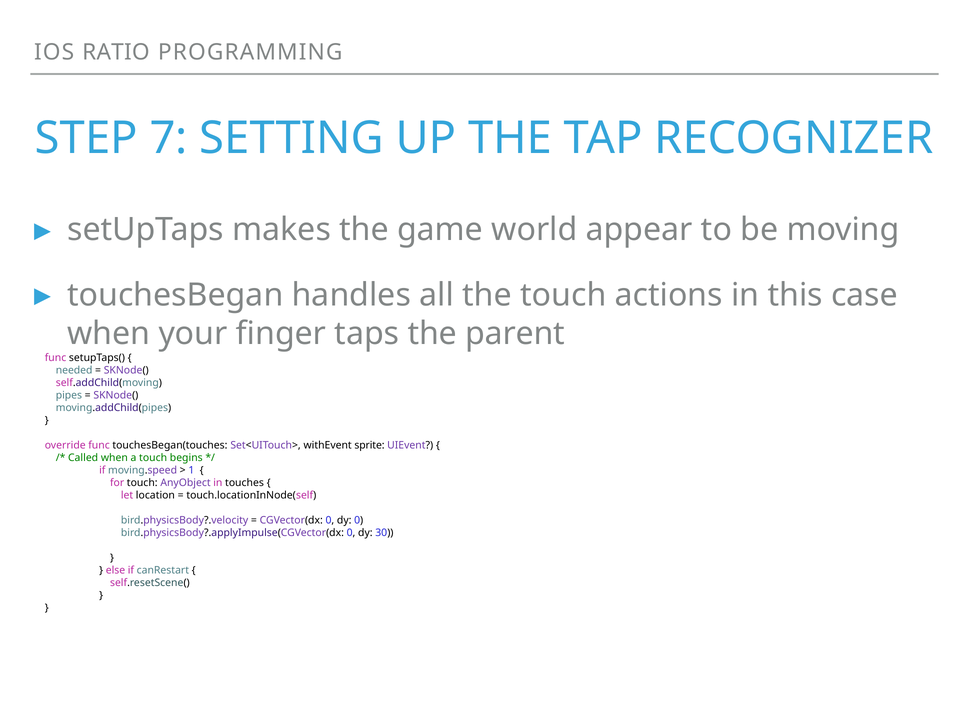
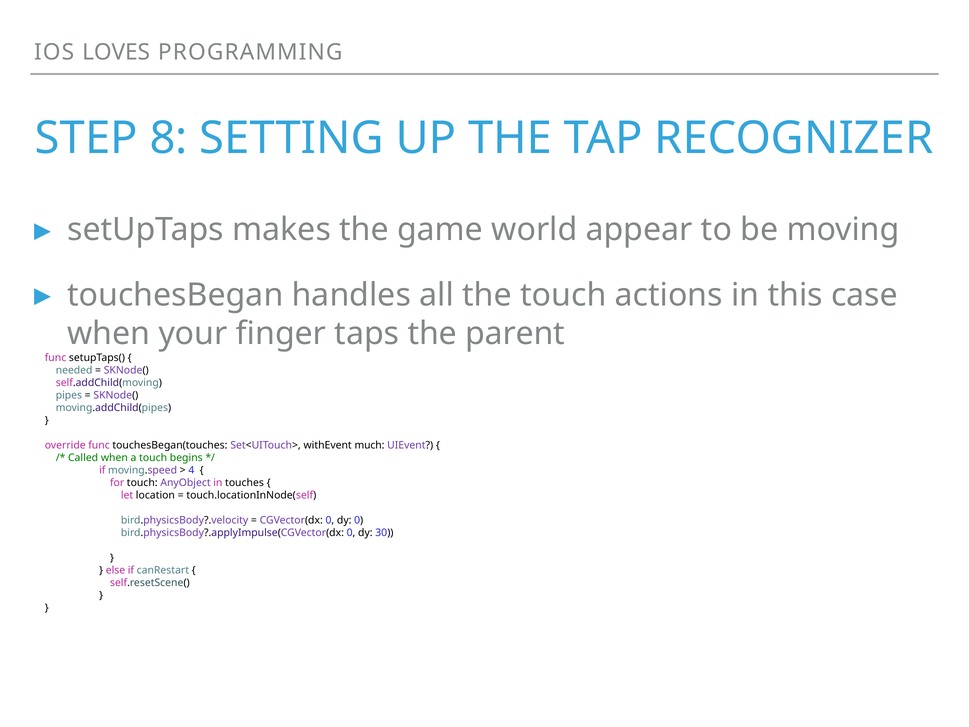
RATIO: RATIO -> LOVES (116, 52)
7: 7 -> 8 (169, 138)
sprite: sprite -> much (369, 445)
1: 1 -> 4 (191, 470)
